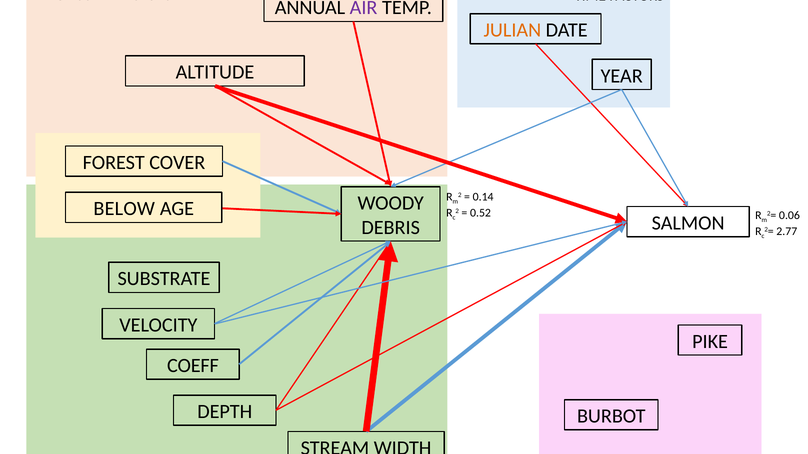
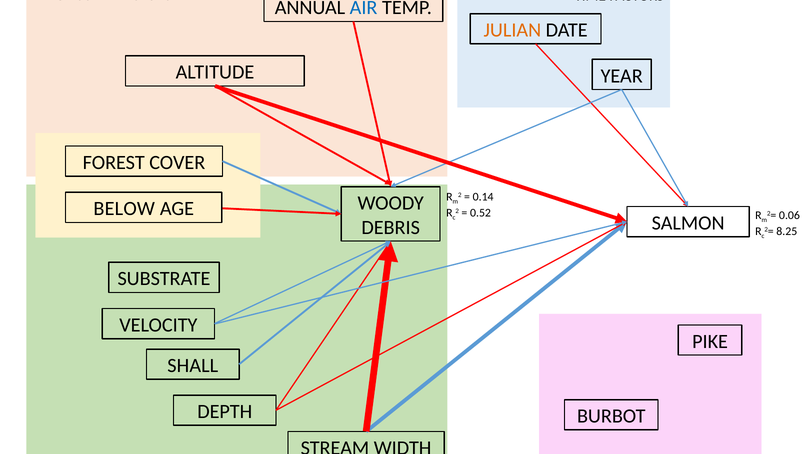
AIR colour: purple -> blue (364, 8)
2.77: 2.77 -> 8.25 (787, 232)
COEFF: COEFF -> SHALL (193, 366)
